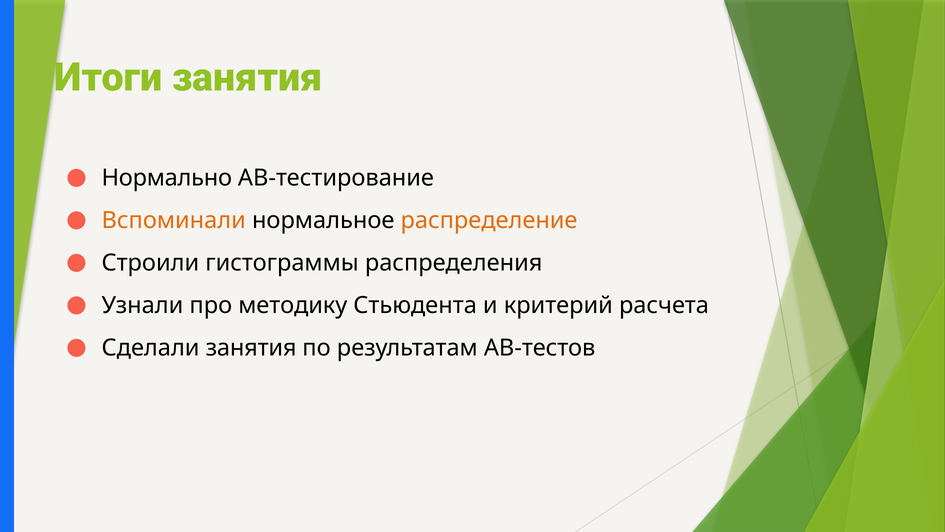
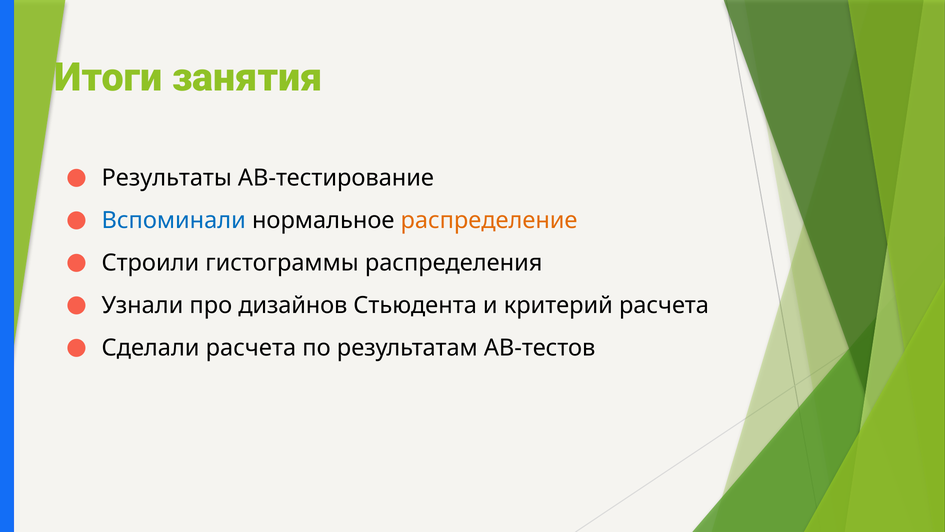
Нормально: Нормально -> Результаты (167, 178)
Вспоминали colour: orange -> blue (174, 220)
методику: методику -> дизайнов (293, 305)
Сделали занятия: занятия -> расчета (251, 348)
